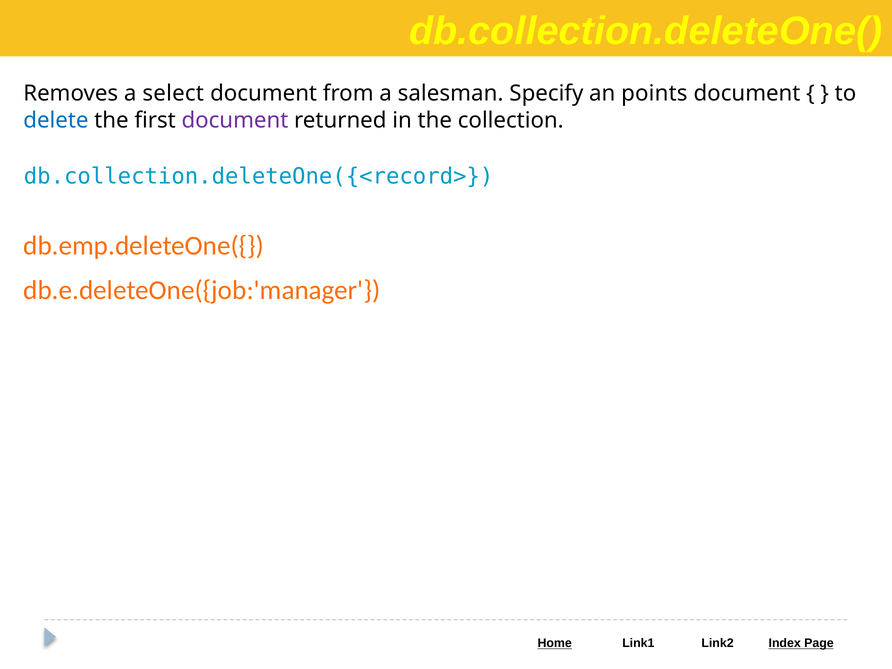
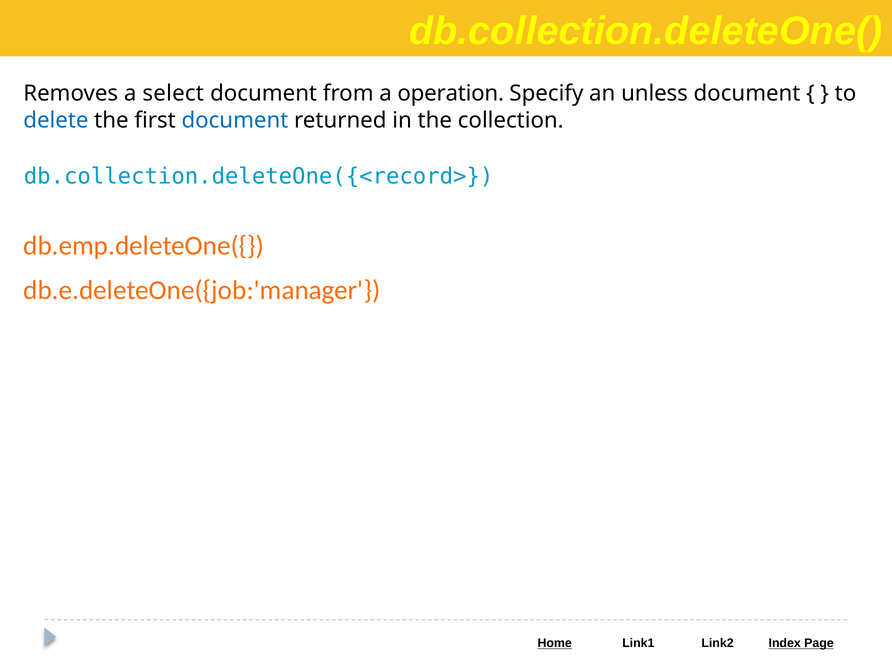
salesman: salesman -> operation (451, 94)
points: points -> unless (655, 94)
document colour: purple -> blue (235, 120)
